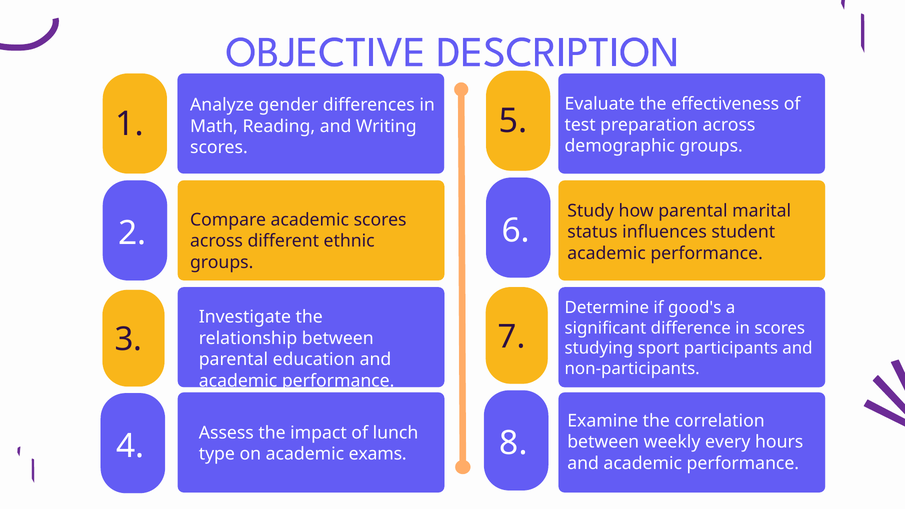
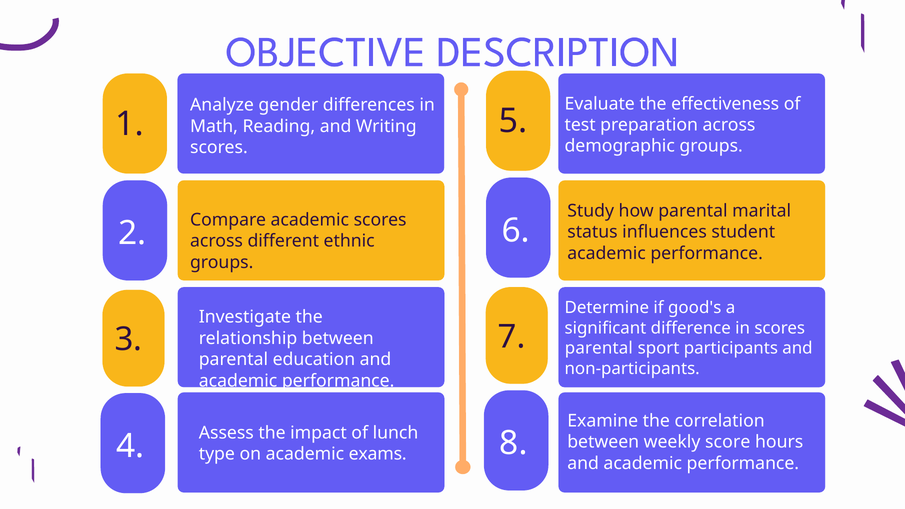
studying: studying -> parental (599, 348)
every: every -> score (728, 442)
